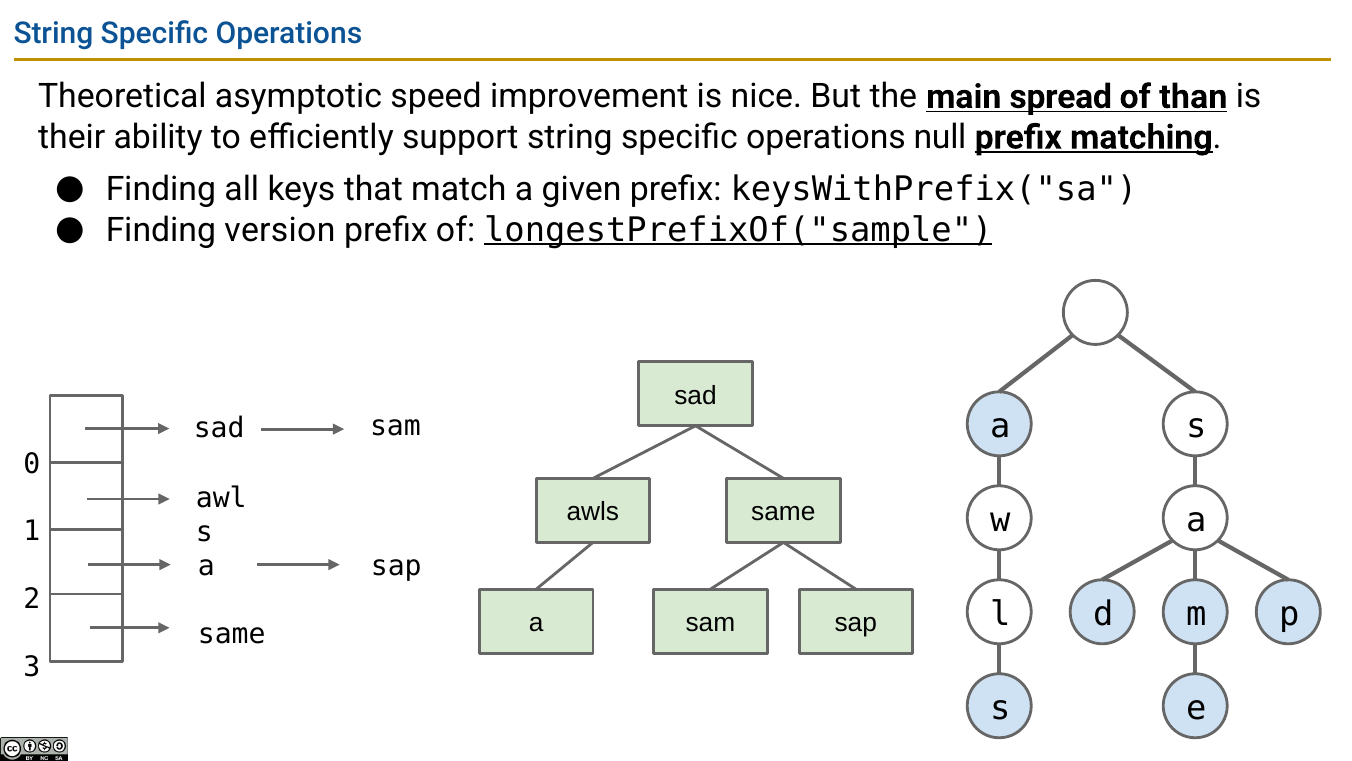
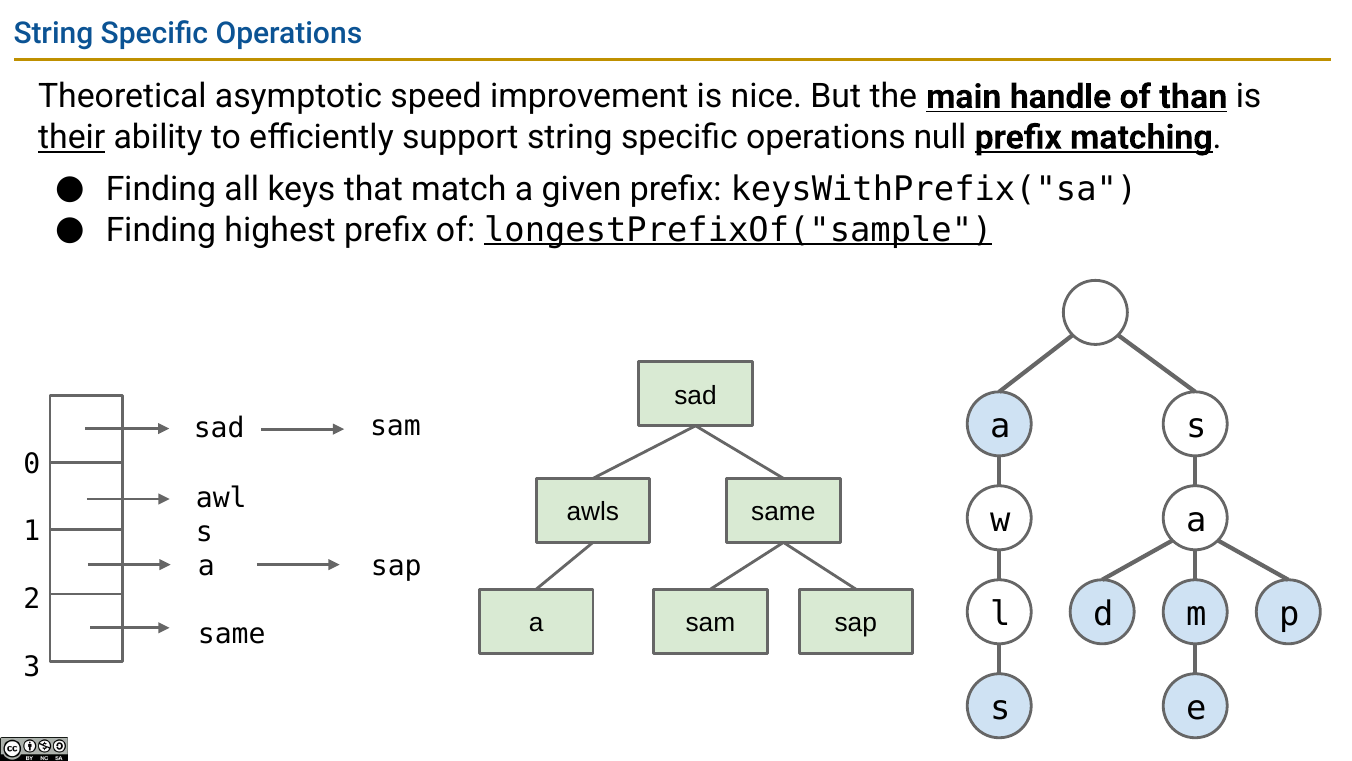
spread: spread -> handle (1061, 97)
their underline: none -> present (72, 137)
version: version -> highest (280, 230)
